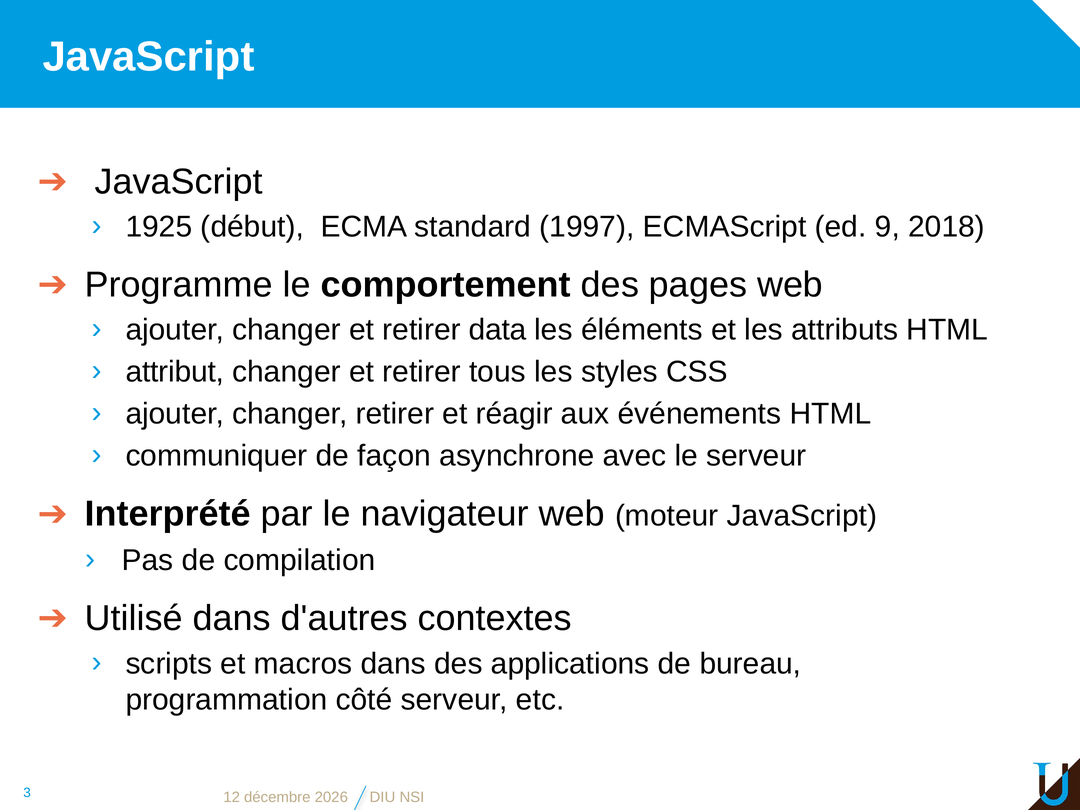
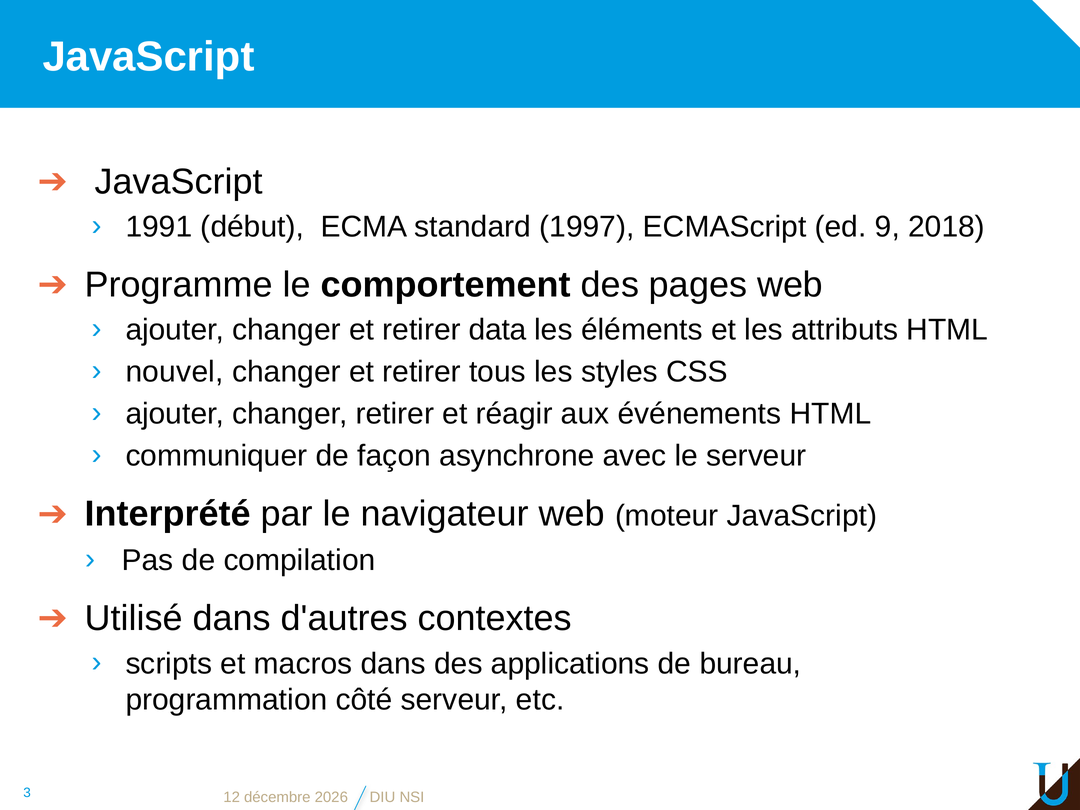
1925: 1925 -> 1991 (159, 227)
attribut: attribut -> nouvel (175, 372)
